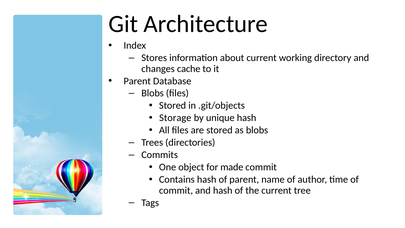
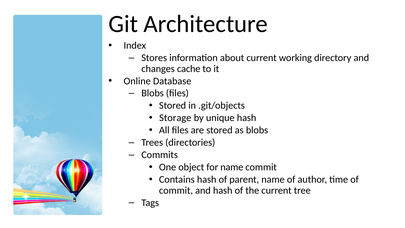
Parent: Parent -> Online (137, 81)
for made: made -> name (232, 167)
